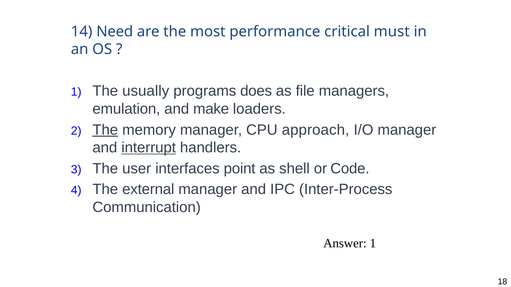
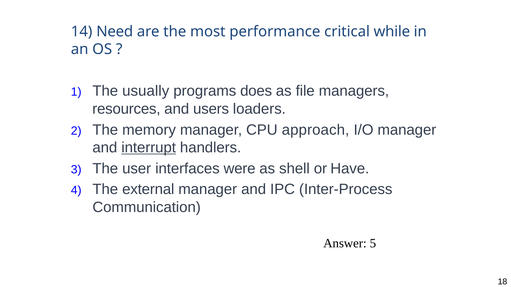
must: must -> while (392, 32)
emulation: emulation -> resources (126, 109)
make: make -> users (211, 109)
The underline: present -> none (105, 130)
point: point -> were (240, 169)
Code: Code -> Have (350, 169)
Answer 1: 1 -> 5 (373, 244)
